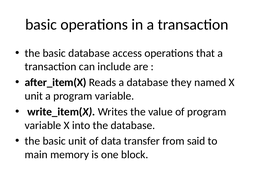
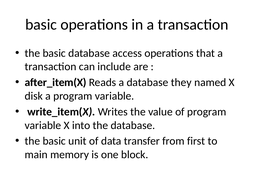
unit: unit -> disk (34, 96)
said: said -> first (196, 141)
